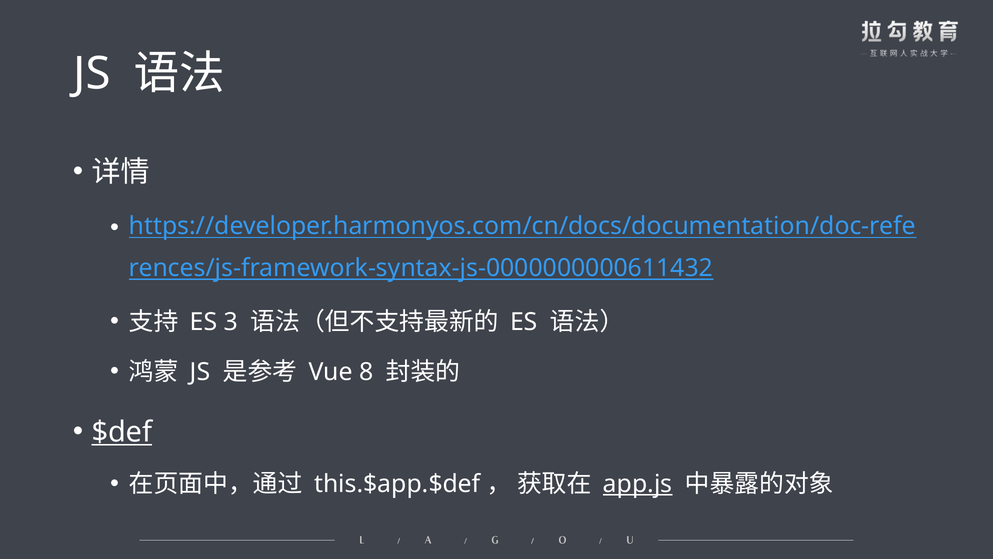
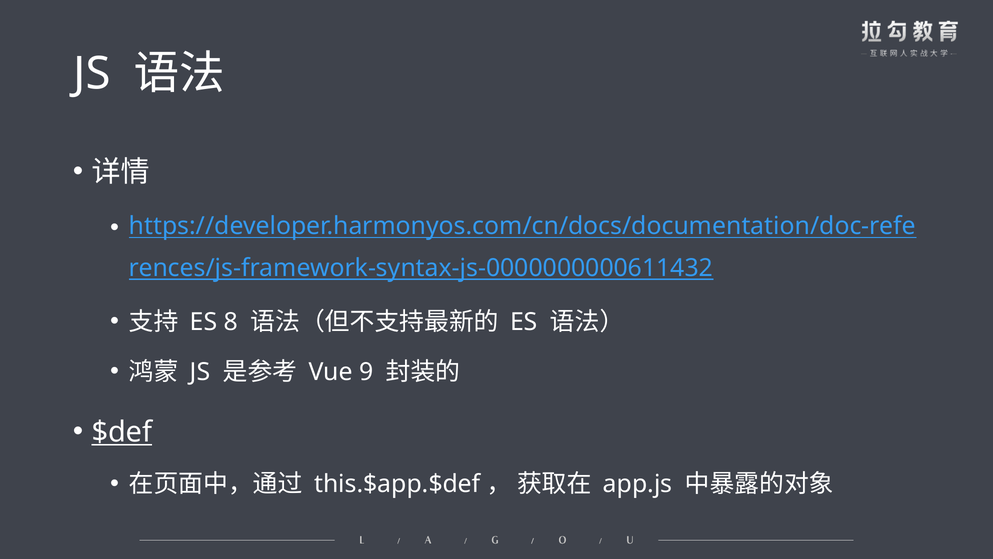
3: 3 -> 8 (231, 322)
8: 8 -> 9 (366, 372)
app.js underline: present -> none (638, 484)
